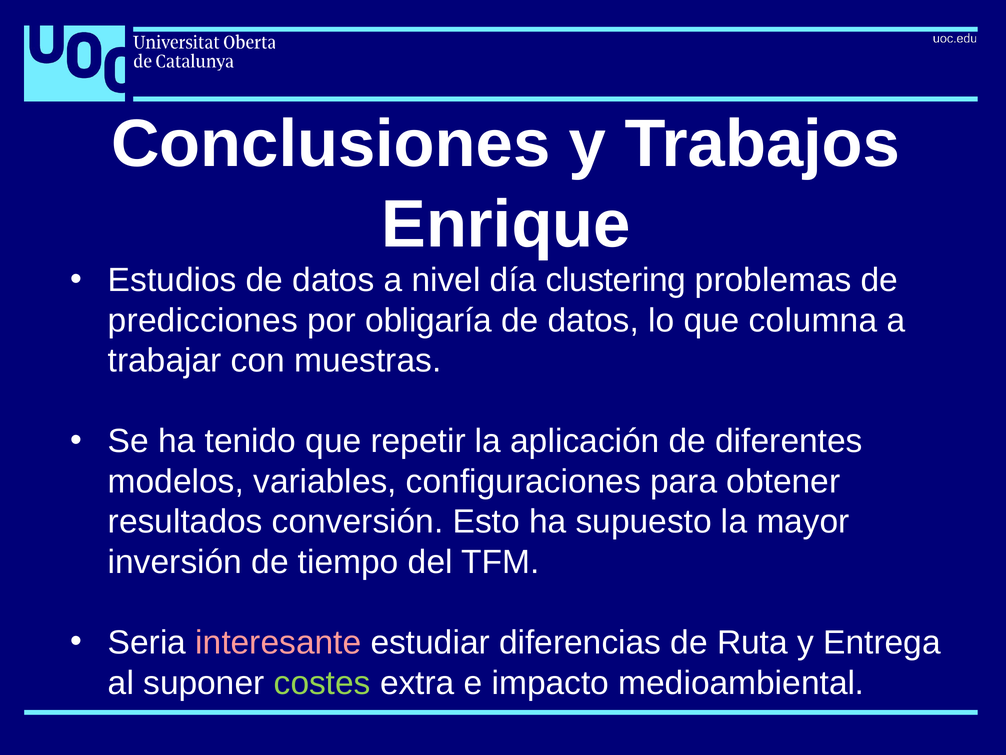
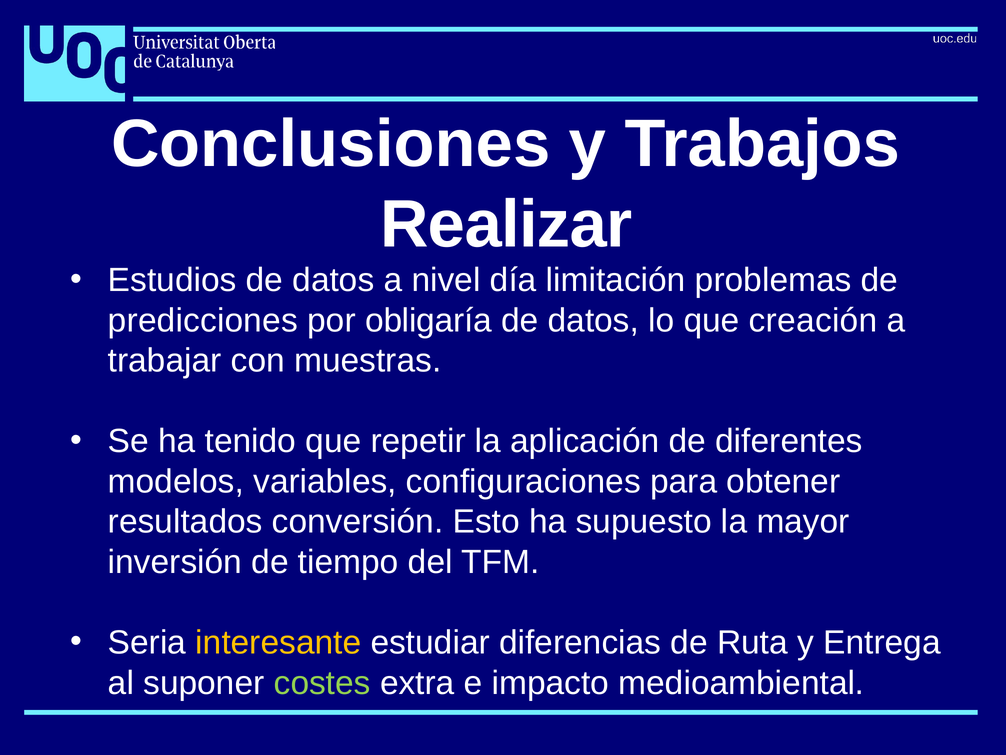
Enrique: Enrique -> Realizar (506, 225)
clustering: clustering -> limitación (616, 280)
columna: columna -> creación (813, 320)
interesante colour: pink -> yellow (278, 642)
